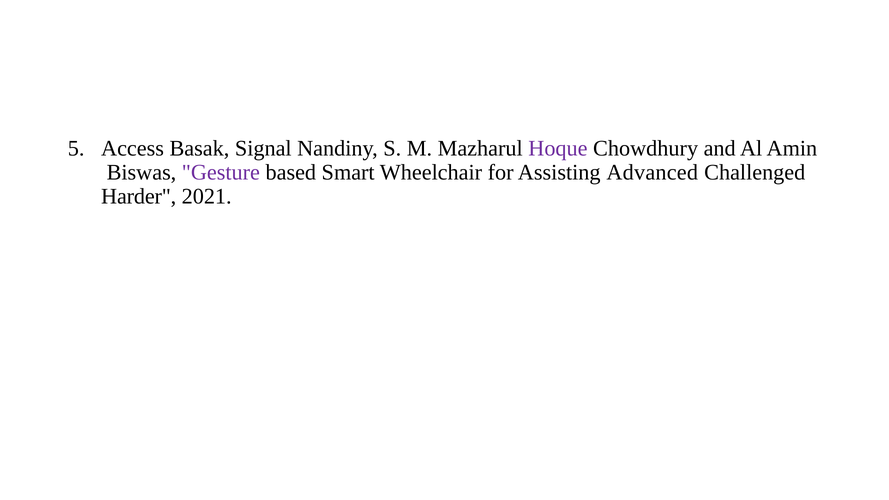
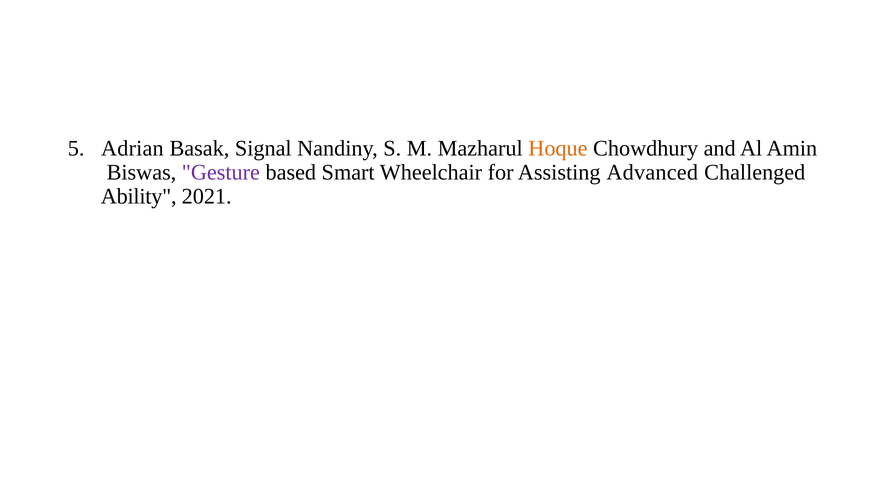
Access: Access -> Adrian (132, 148)
Hoque colour: purple -> orange (558, 148)
Harder: Harder -> Ability (139, 196)
